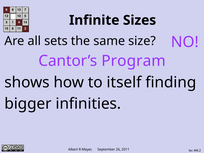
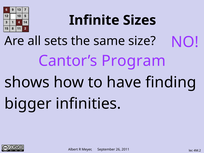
itself: itself -> have (124, 82)
